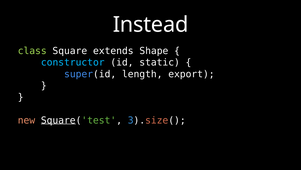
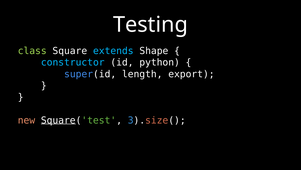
Instead: Instead -> Testing (150, 25)
extends colour: white -> light blue (113, 51)
static: static -> python (160, 62)
